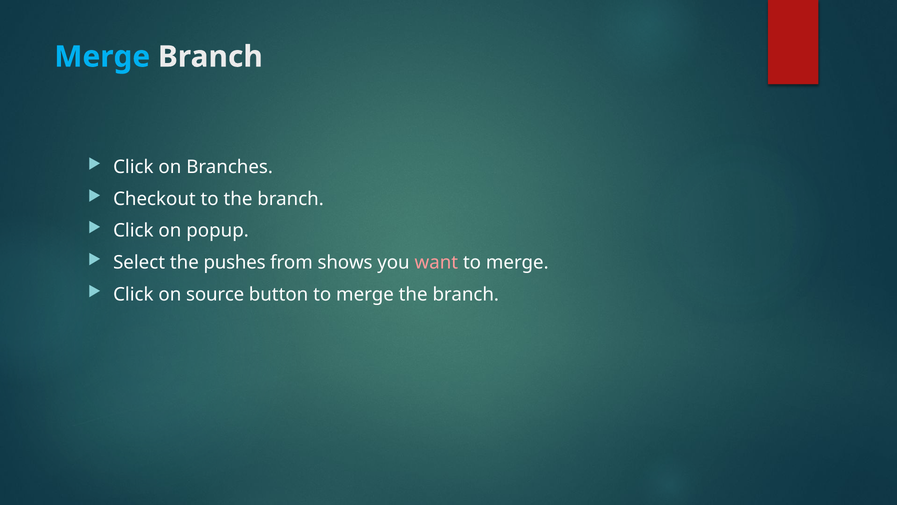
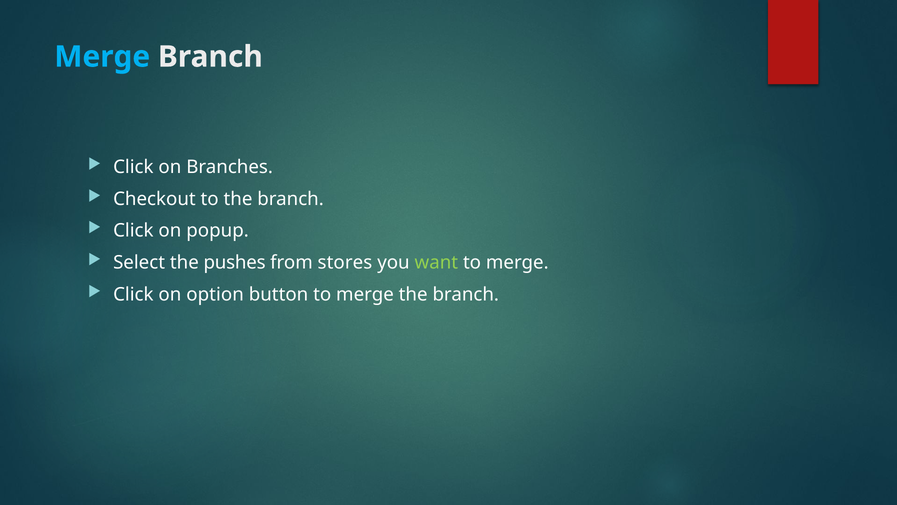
shows: shows -> stores (345, 262)
want colour: pink -> light green (436, 262)
source: source -> option (215, 294)
